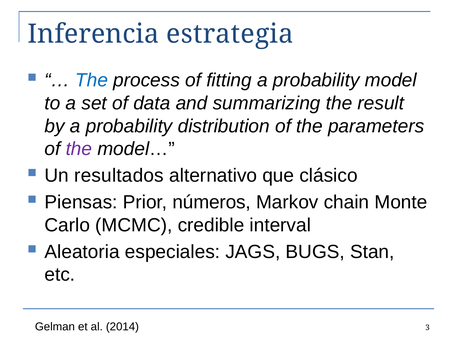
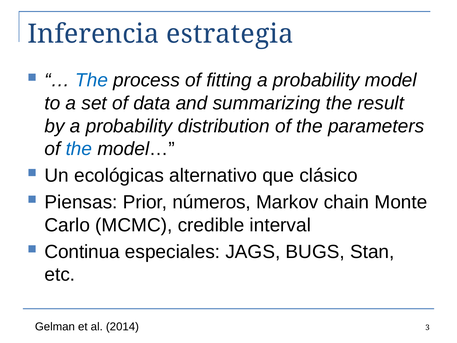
the colour: purple -> blue (79, 149)
resultados: resultados -> ecológicas (119, 175)
Aleatoria: Aleatoria -> Continua (82, 252)
